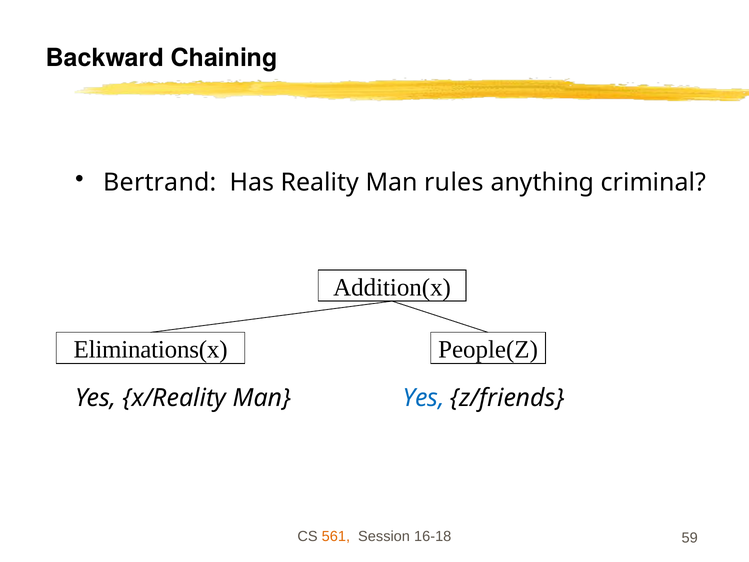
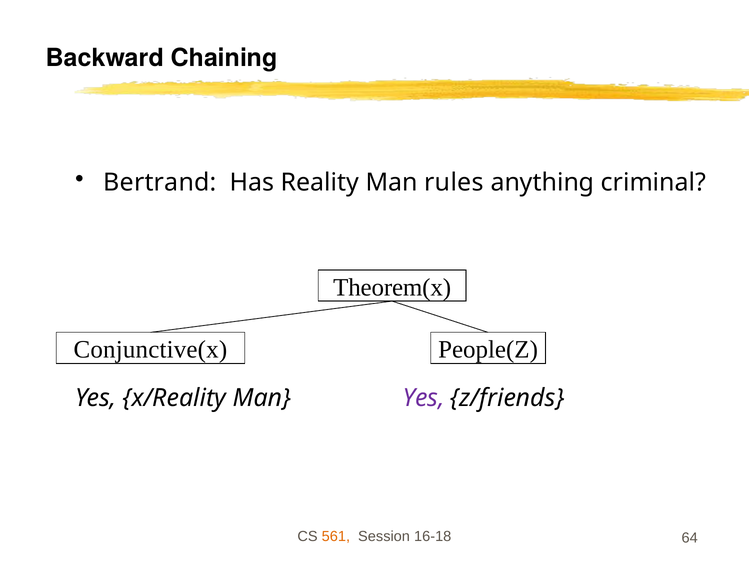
Addition(x: Addition(x -> Theorem(x (392, 287)
Eliminations(x: Eliminations(x -> Conjunctive(x (150, 350)
Yes colour: blue -> purple (424, 398)
59: 59 -> 64 (690, 538)
